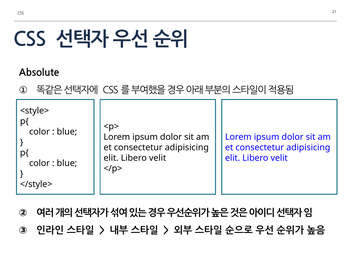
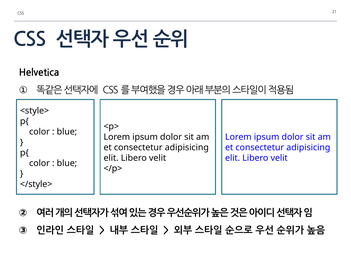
Absolute: Absolute -> Helvetica (39, 73)
